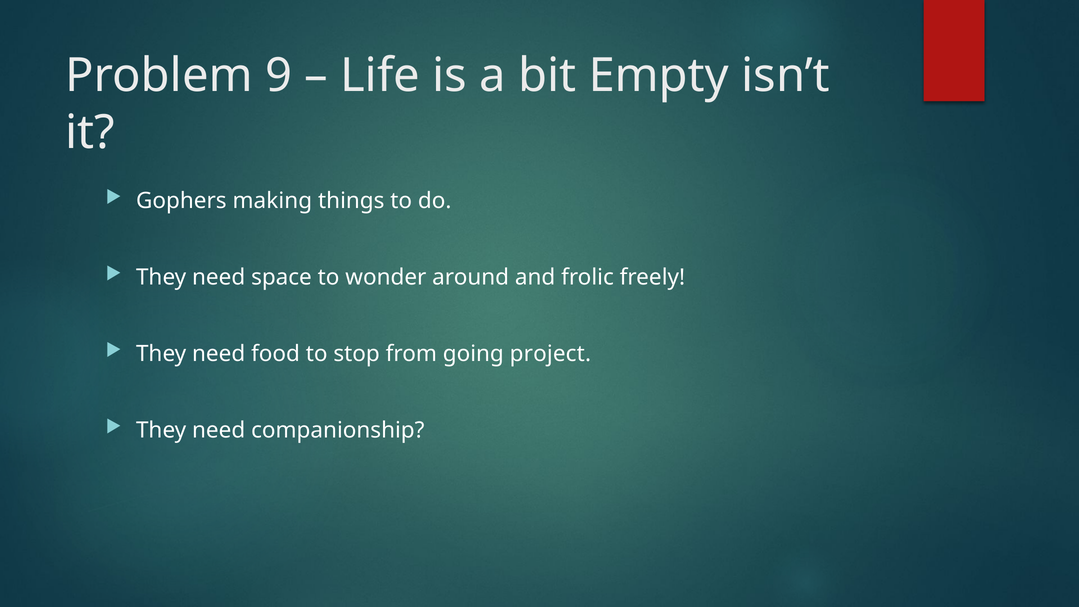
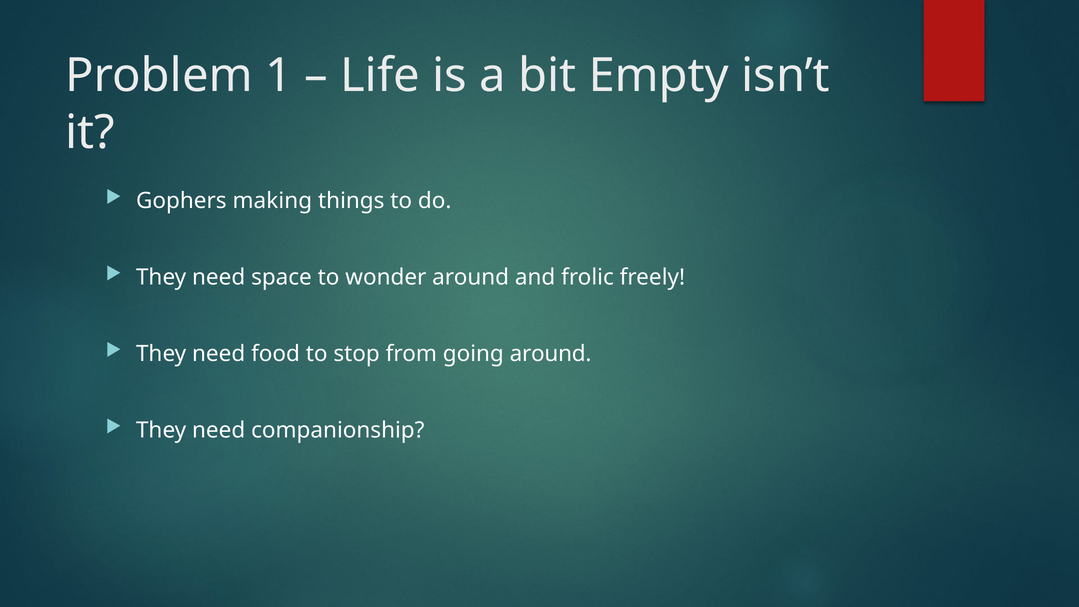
9: 9 -> 1 (279, 76)
going project: project -> around (551, 354)
